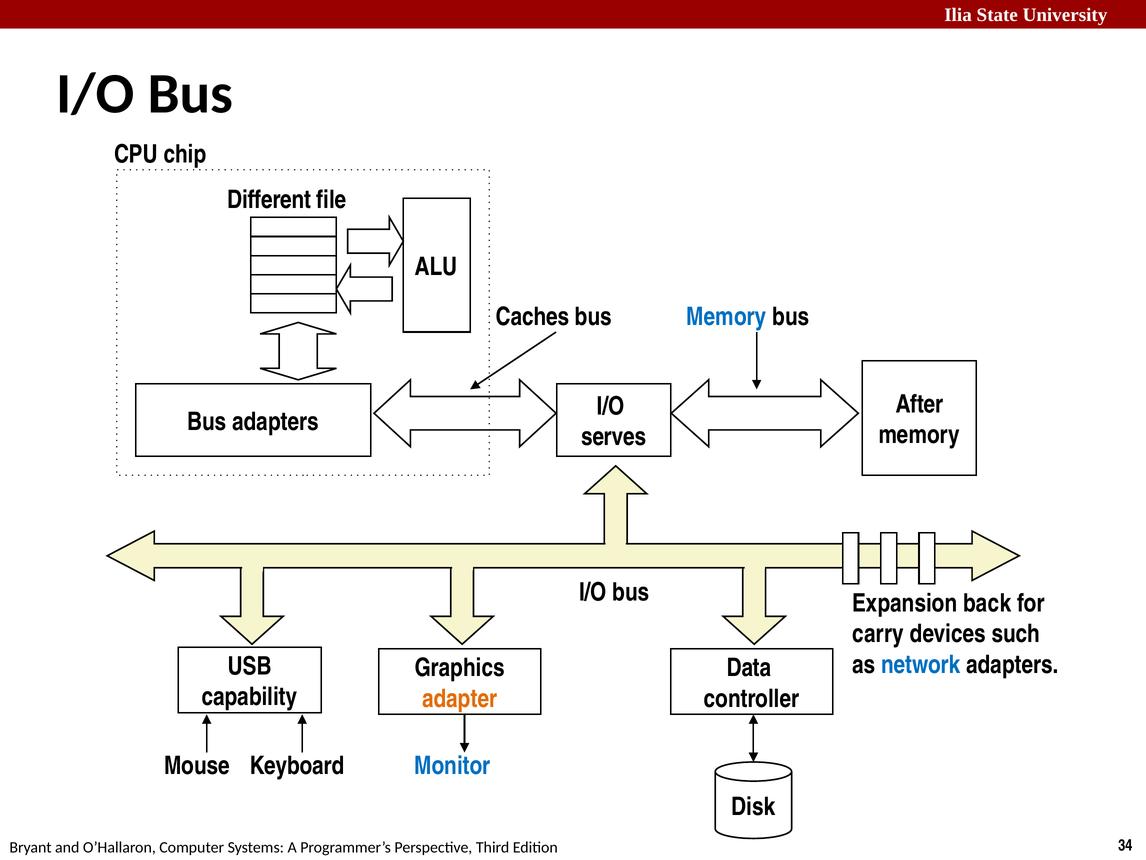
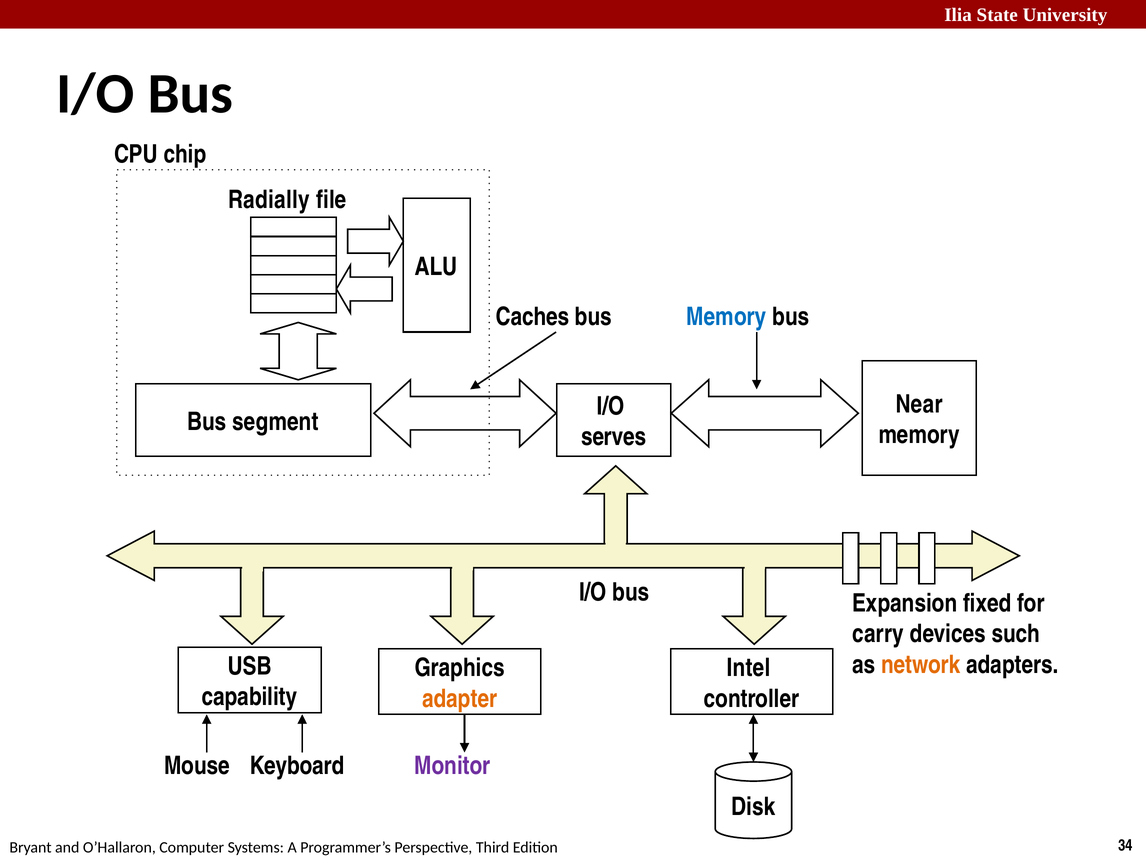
Different: Different -> Radially (269, 200)
After: After -> Near (919, 404)
Bus adapters: adapters -> segment (275, 422)
back: back -> fixed (987, 603)
network colour: blue -> orange (921, 664)
Data: Data -> Intel (749, 668)
Monitor colour: blue -> purple (452, 765)
